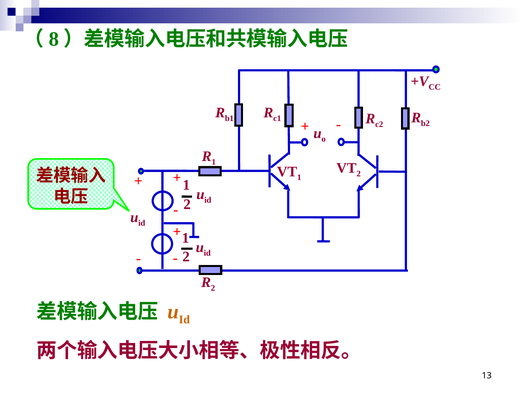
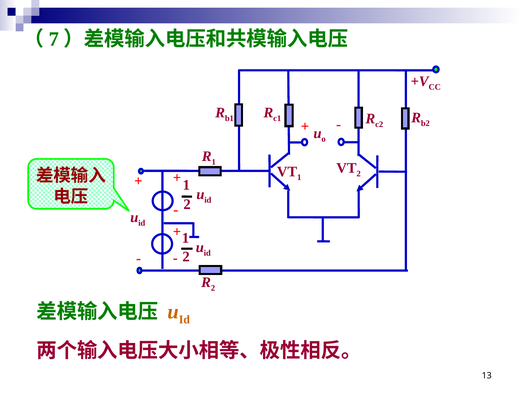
8: 8 -> 7 (54, 39)
